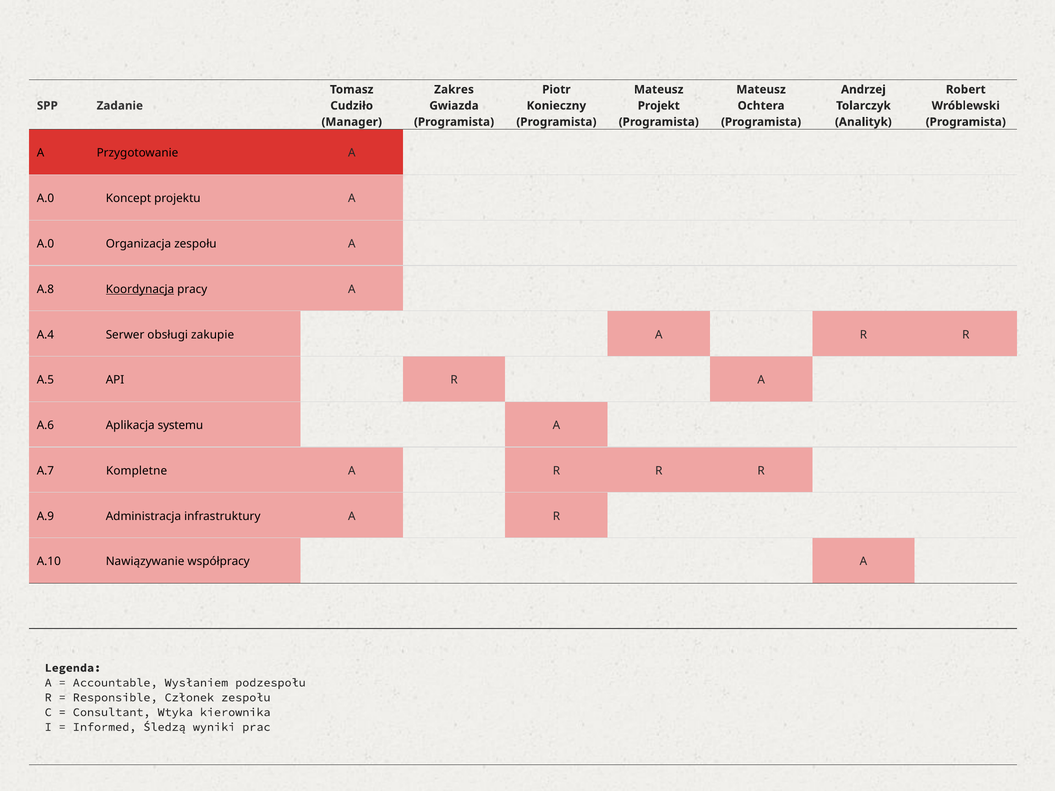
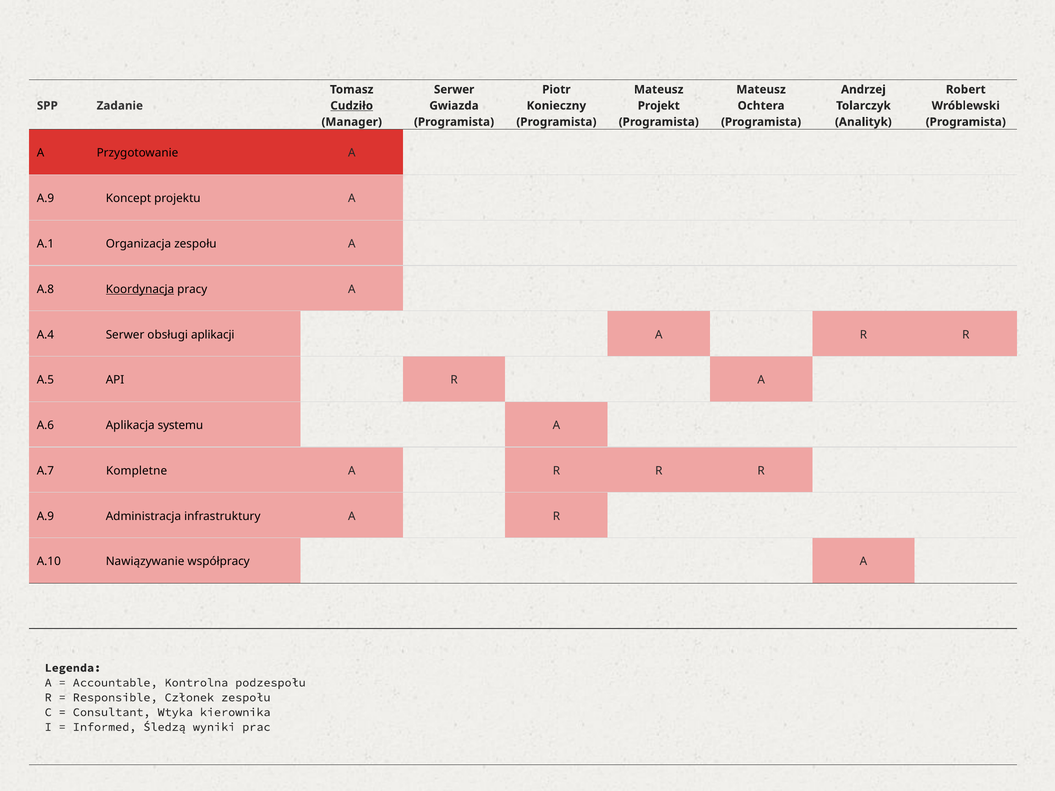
Zakres: Zakres -> Serwer (454, 90)
Cudziło underline: none -> present (352, 106)
A.0: A.0 -> A.9 (45, 199)
A.0: A.0 -> A.1 (45, 244)
zakupie: zakupie -> aplikacji (213, 335)
Wysłaniem: Wysłaniem -> Kontrolna (196, 683)
